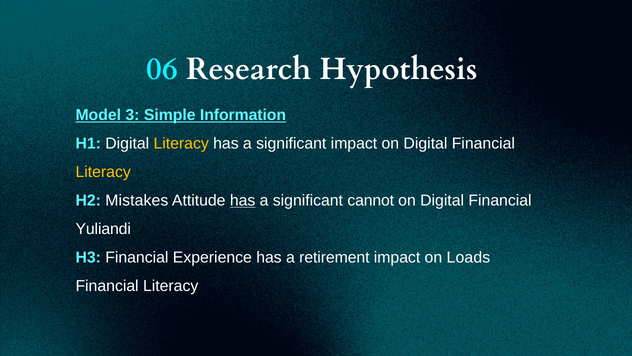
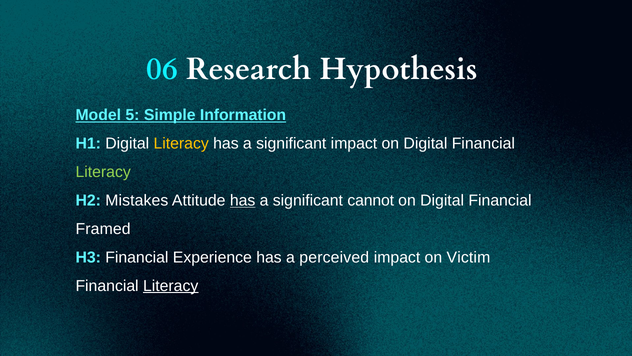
3: 3 -> 5 (132, 115)
Literacy colour: yellow -> light green (103, 172)
Yuliandi: Yuliandi -> Framed (103, 229)
retirement: retirement -> perceived (334, 257)
Loads: Loads -> Victim (468, 257)
Literacy underline: none -> present (171, 286)
